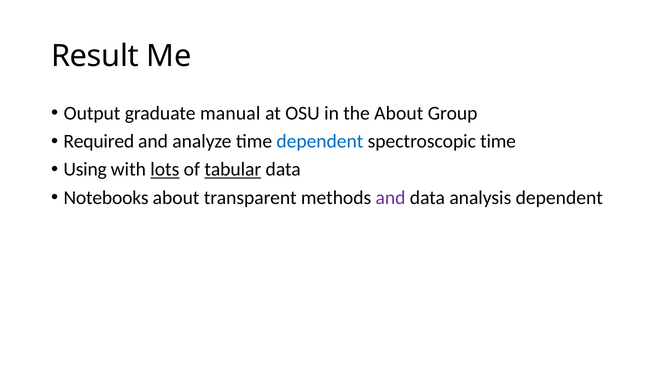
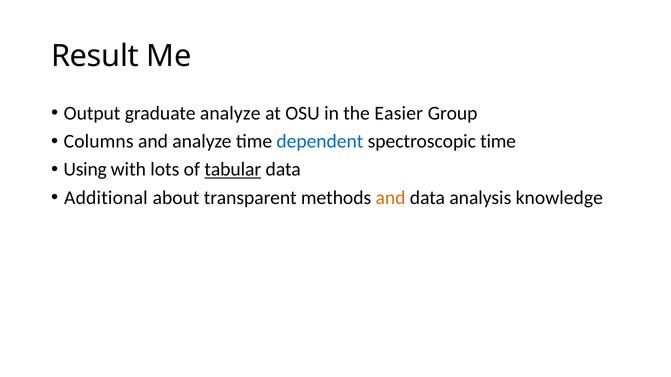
graduate manual: manual -> analyze (230, 113)
the About: About -> Easier (399, 113)
Required: Required -> Columns (99, 142)
lots underline: present -> none (165, 170)
Notebooks: Notebooks -> Additional (106, 198)
and colour: purple -> orange (391, 198)
analysis dependent: dependent -> knowledge (559, 198)
